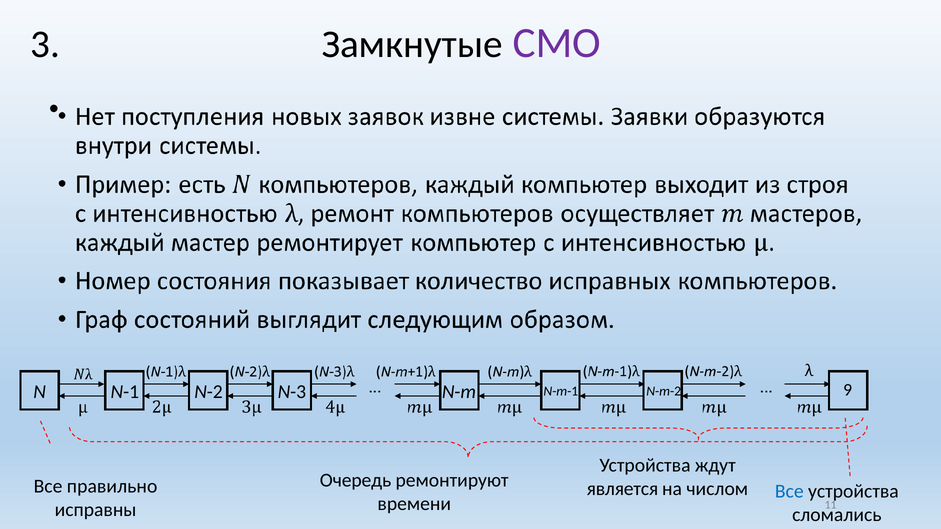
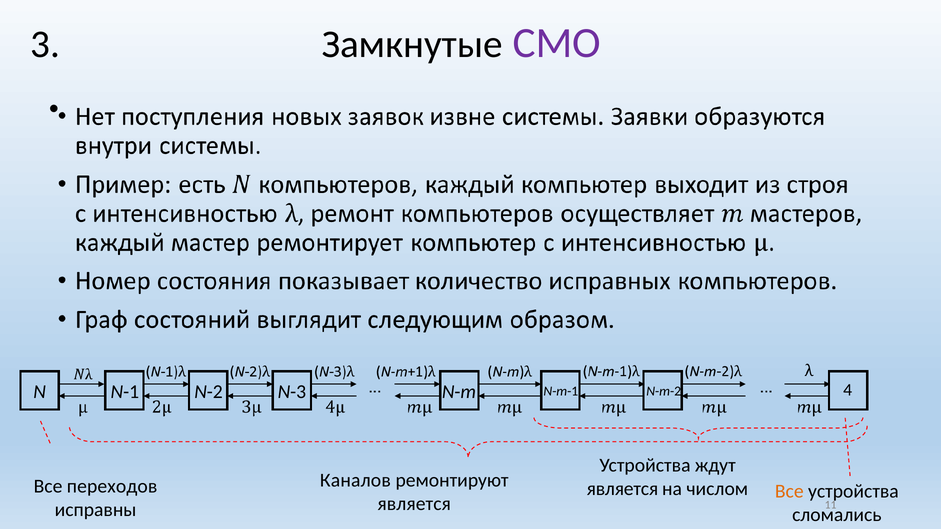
9: 9 -> 4 (848, 390)
Очередь: Очередь -> Каналов (355, 480)
правильно: правильно -> переходов (112, 486)
Все colour: blue -> orange (789, 492)
времени: времени -> является (414, 504)
